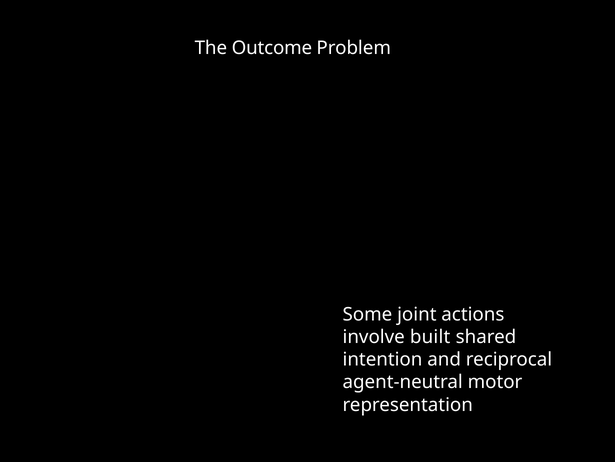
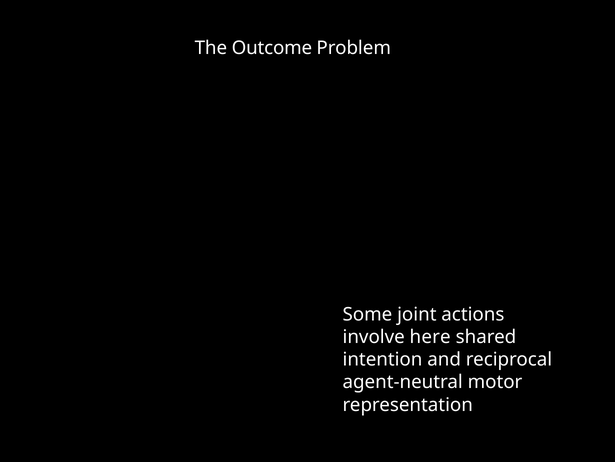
built: built -> here (430, 337)
